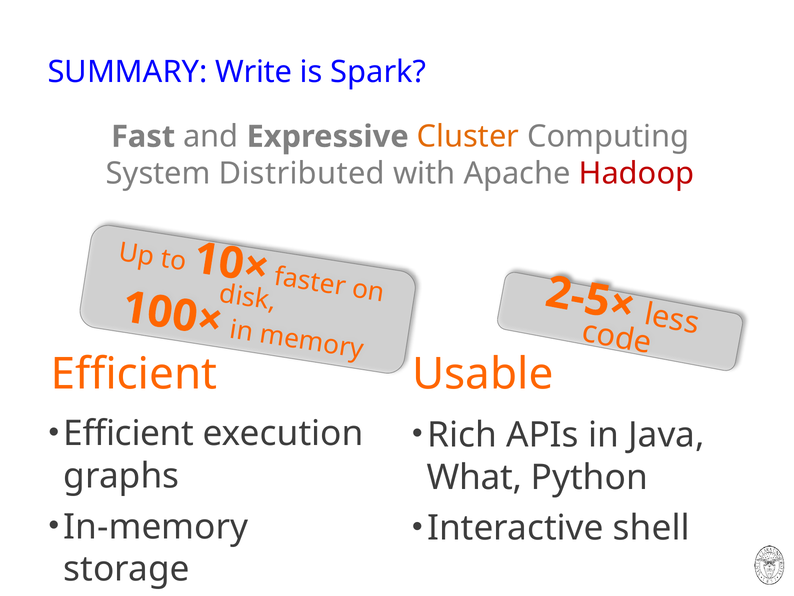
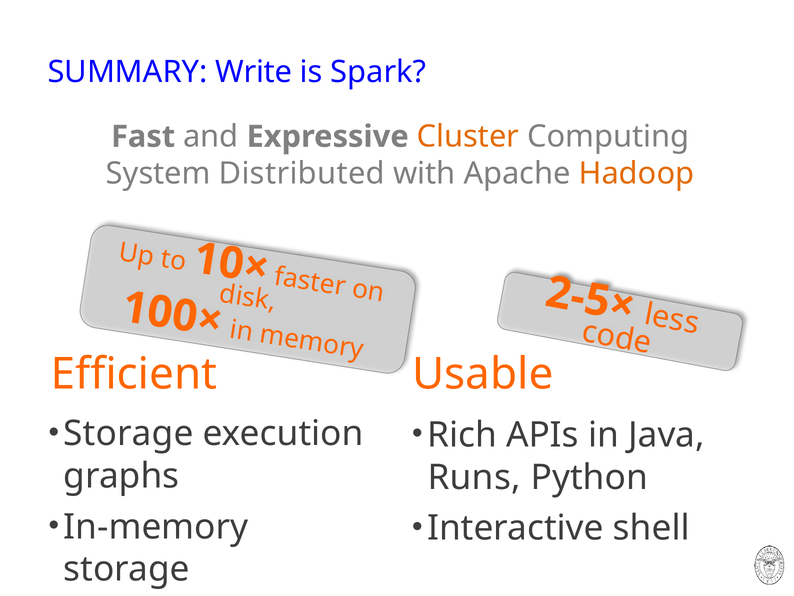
Hadoop colour: red -> orange (636, 174)
Efficient: Efficient -> Storage (128, 433)
What: What -> Runs (474, 477)
